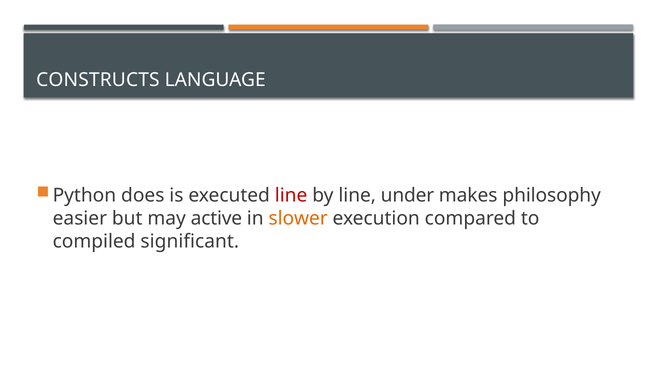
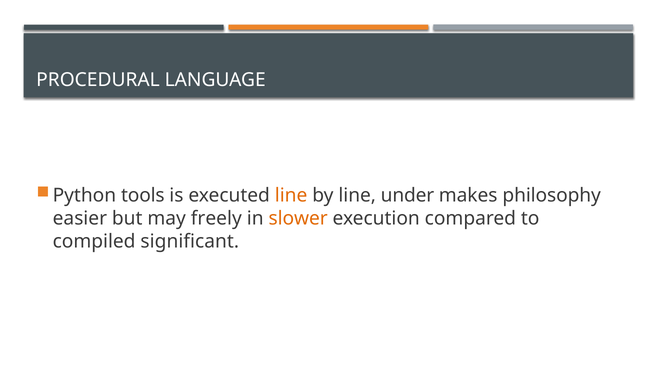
CONSTRUCTS: CONSTRUCTS -> PROCEDURAL (98, 80)
does: does -> tools (143, 195)
line colour: red -> orange (291, 195)
active: active -> freely (216, 218)
